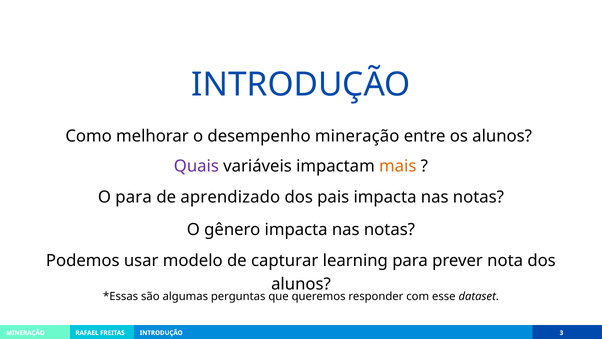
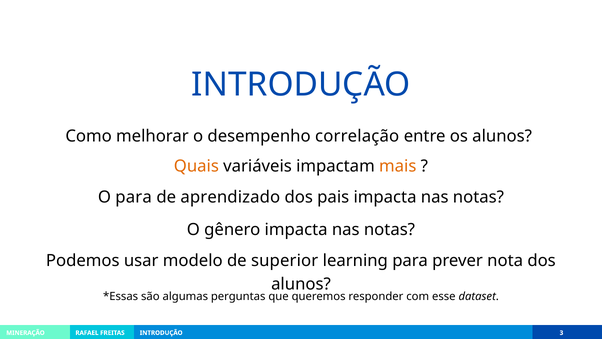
desempenho mineração: mineração -> correlação (357, 136)
Quais colour: purple -> orange (196, 166)
capturar: capturar -> superior (285, 260)
